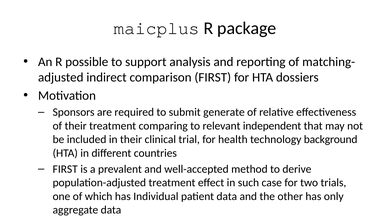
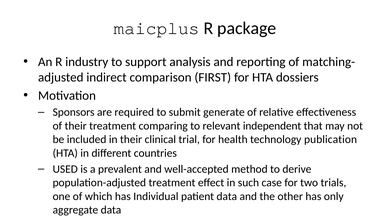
possible: possible -> industry (87, 62)
background: background -> publication (331, 140)
FIRST: FIRST -> USED (65, 169)
